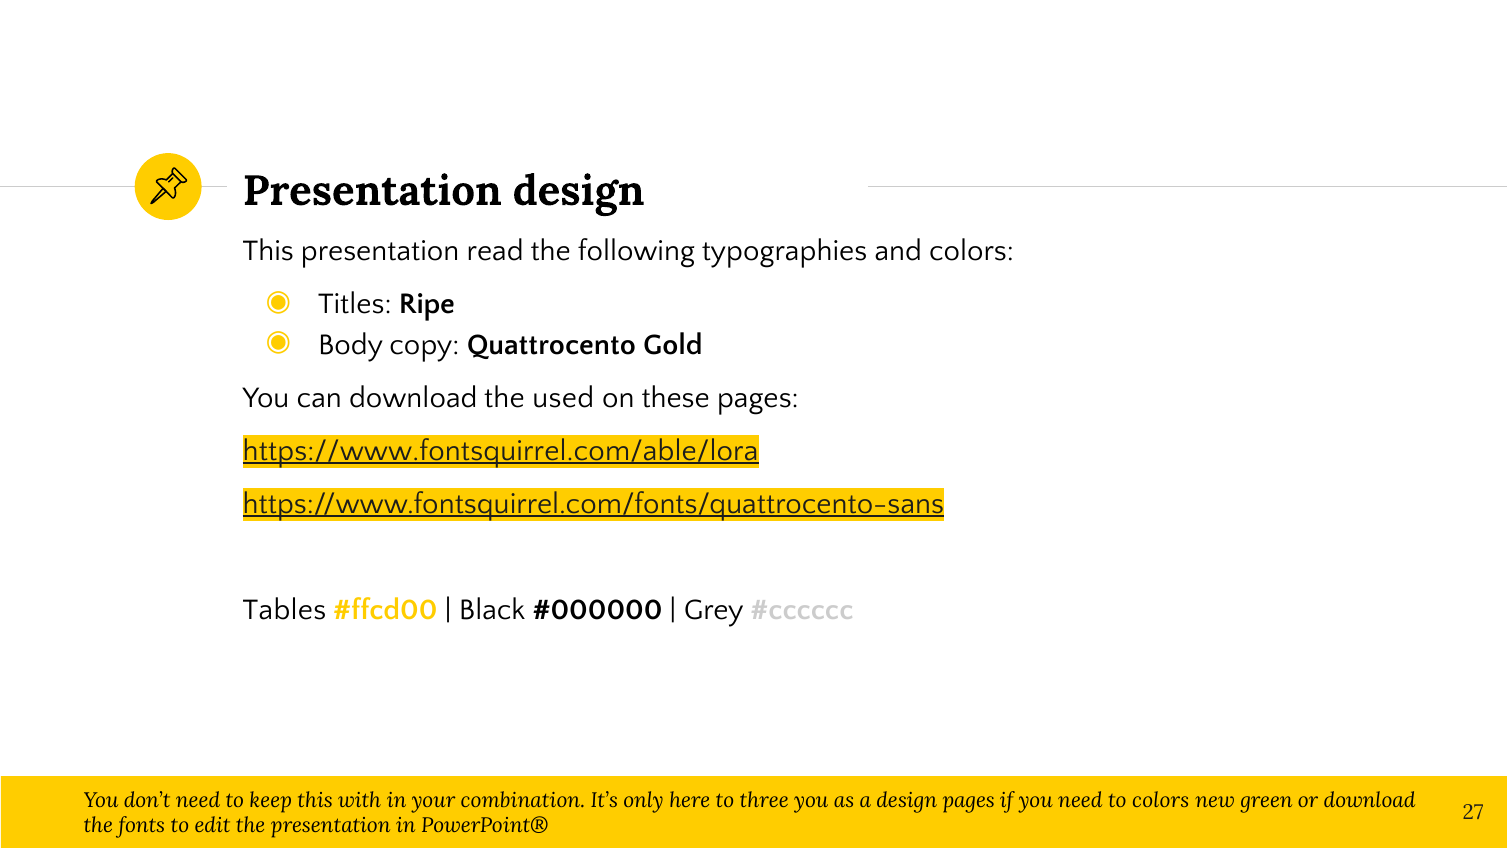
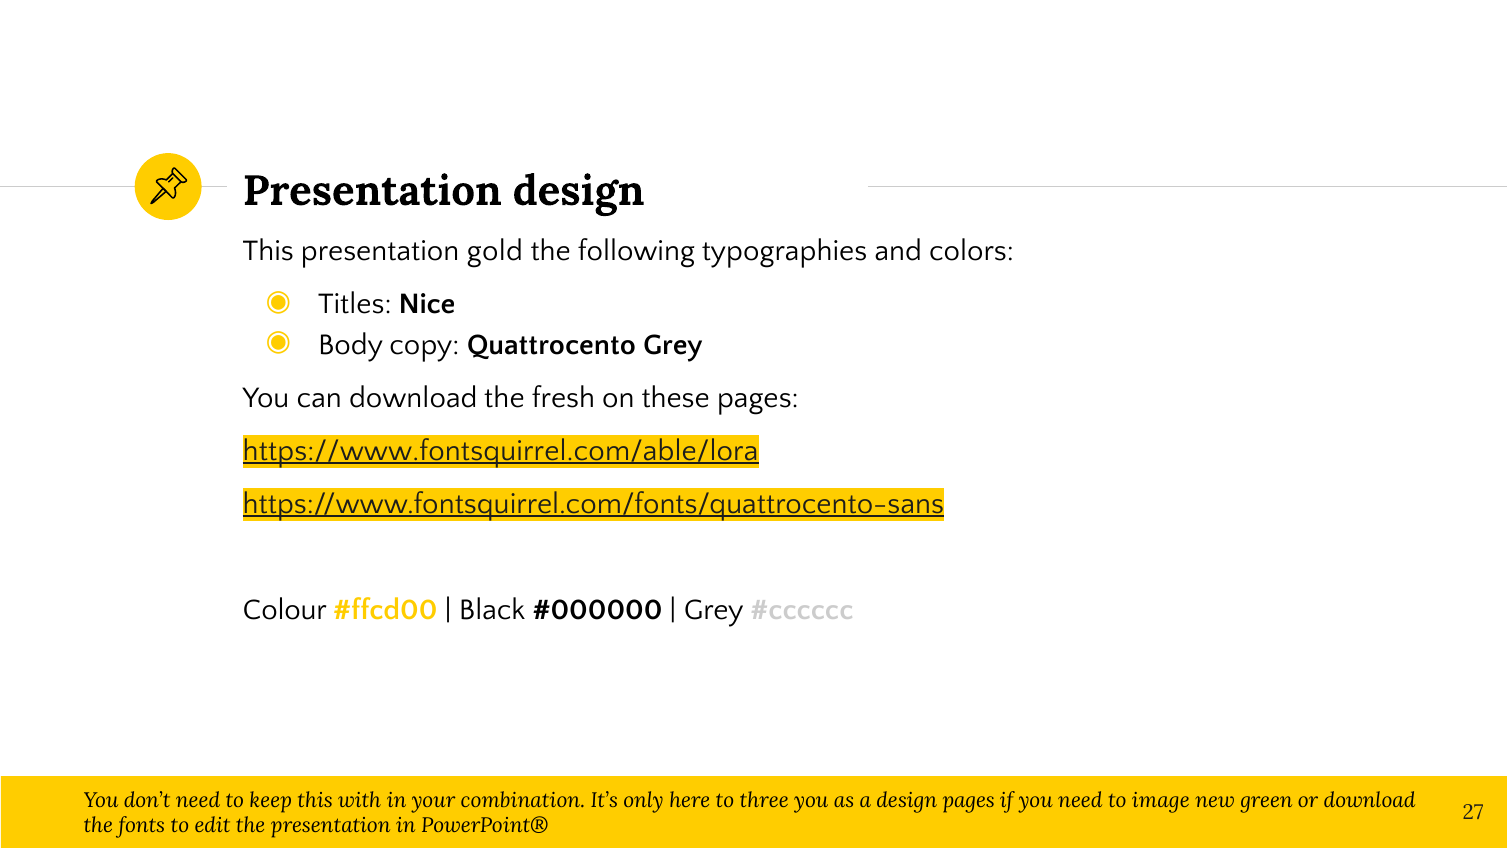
read: read -> gold (495, 251)
Ripe: Ripe -> Nice (427, 304)
Quattrocento Gold: Gold -> Grey (673, 344)
used: used -> fresh (563, 397)
Tables: Tables -> Colour (285, 609)
to colors: colors -> image (1161, 801)
